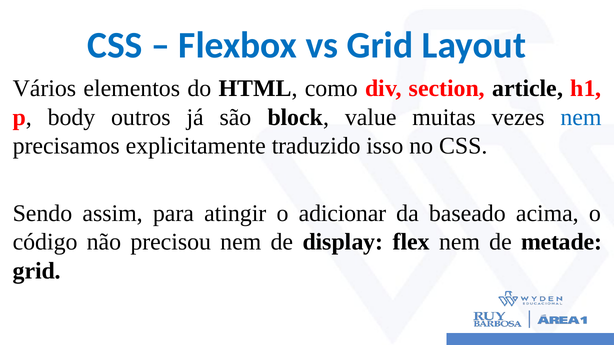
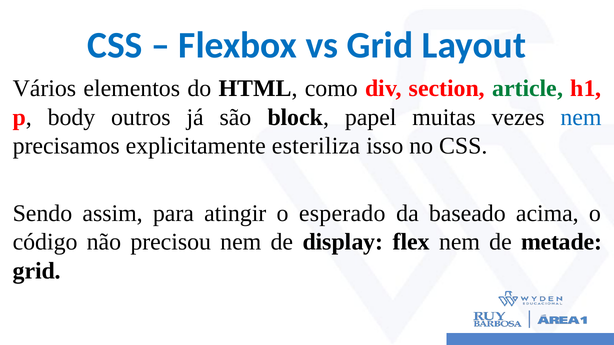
article colour: black -> green (528, 89)
value: value -> papel (371, 117)
traduzido: traduzido -> esteriliza (316, 146)
adicionar: adicionar -> esperado (342, 214)
